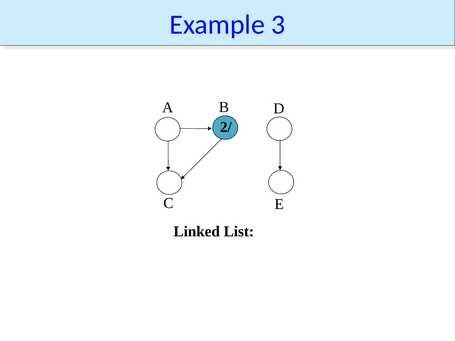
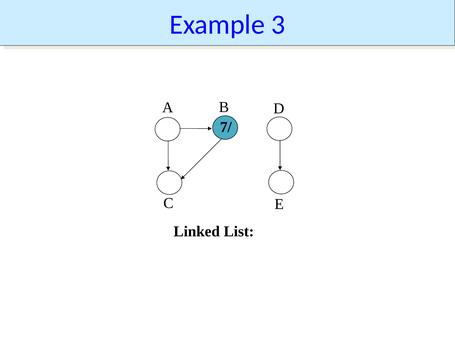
2/: 2/ -> 7/ (226, 127)
